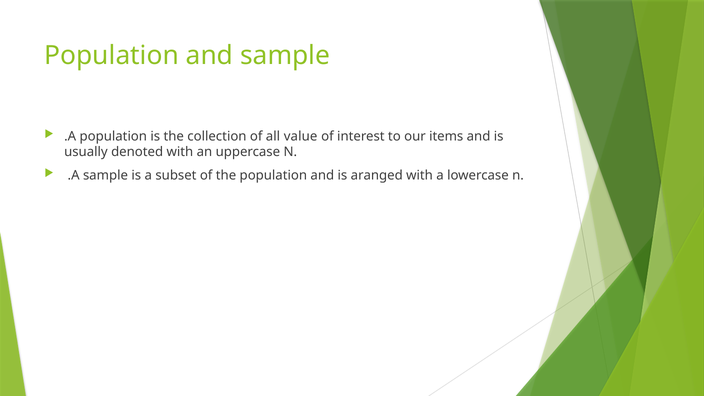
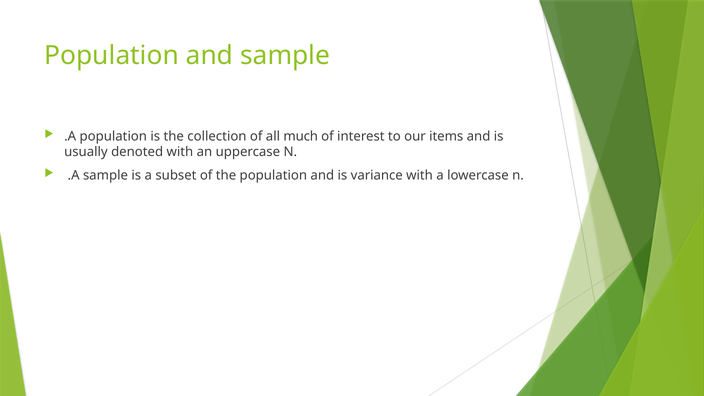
value: value -> much (301, 136)
aranged: aranged -> variance (377, 175)
